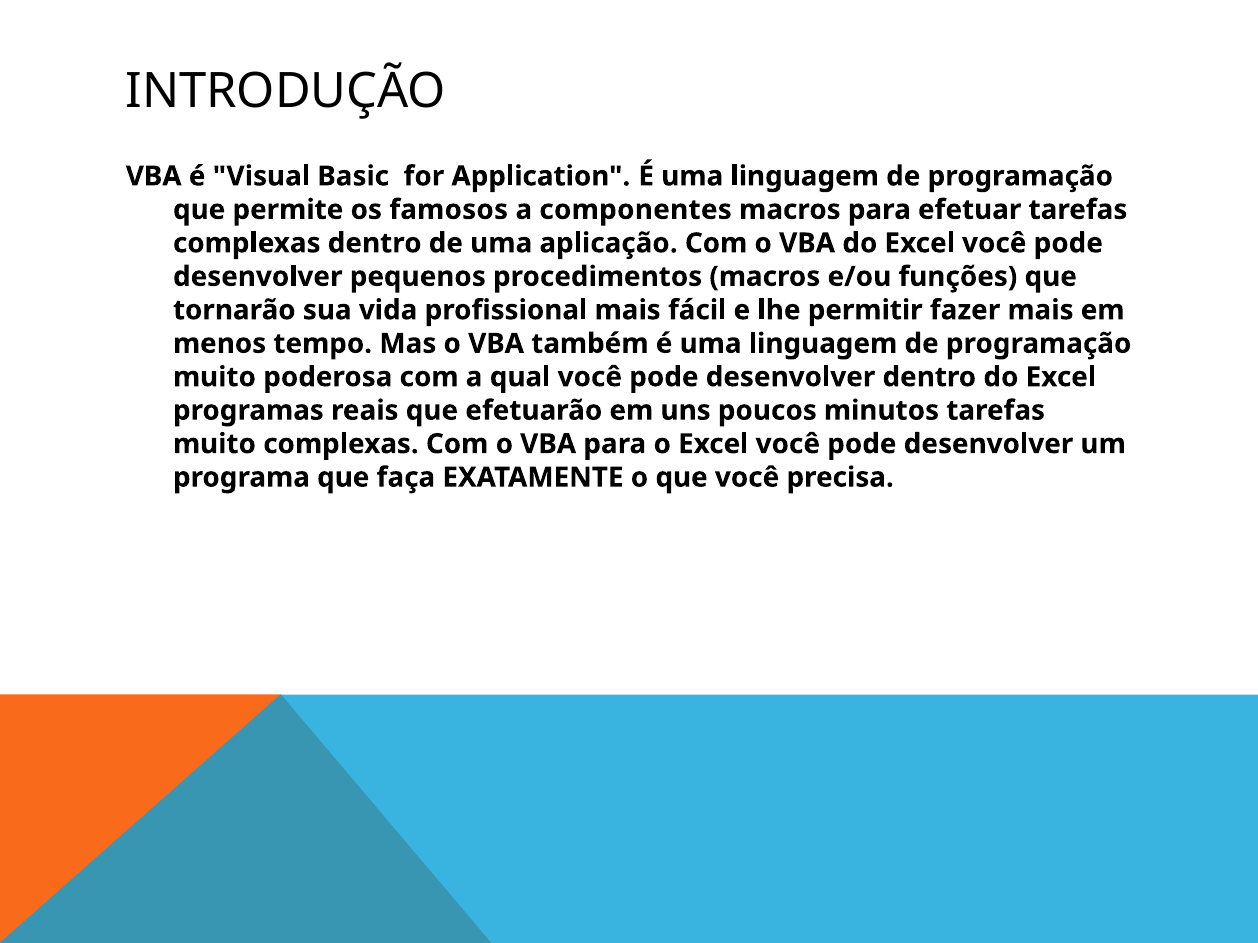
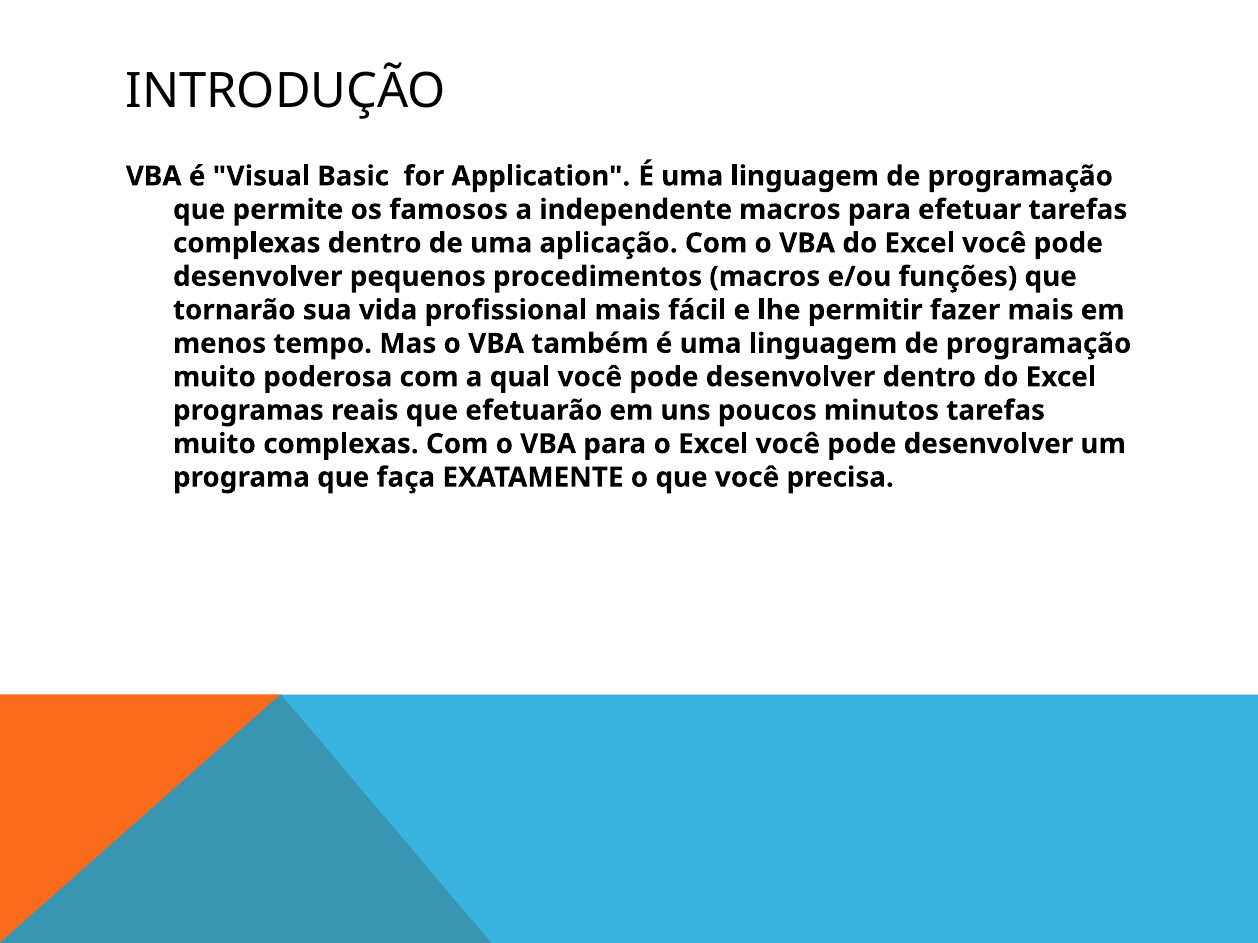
componentes: componentes -> independente (636, 210)
